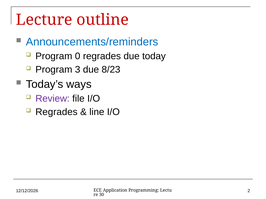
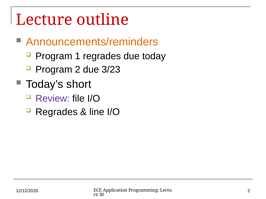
Announcements/reminders colour: blue -> orange (92, 42)
0: 0 -> 1 (78, 56)
Program 3: 3 -> 2 (78, 70)
8/23: 8/23 -> 3/23 (111, 70)
ways: ways -> short (79, 84)
